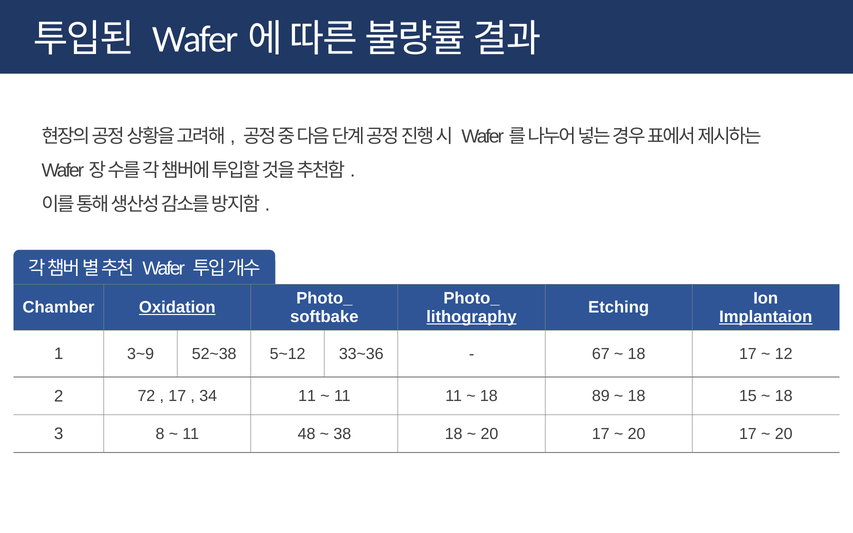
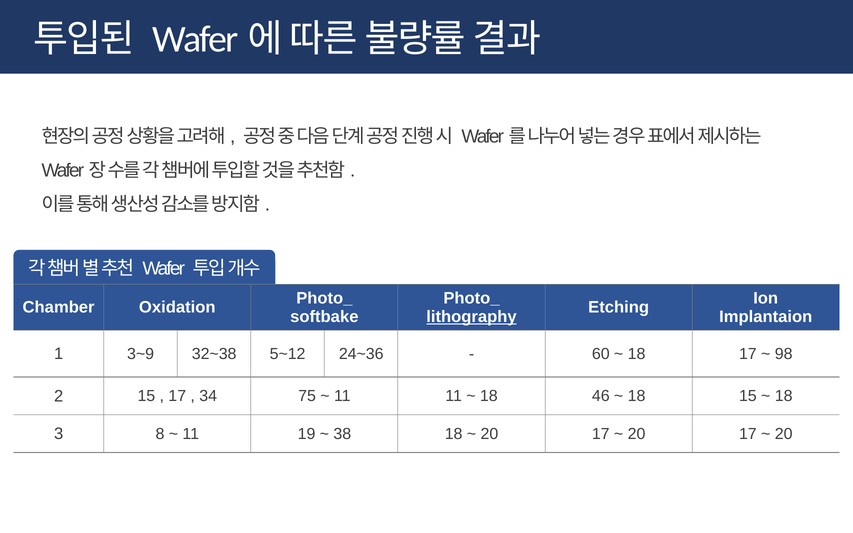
Oxidation underline: present -> none (177, 308)
Implantaion underline: present -> none (766, 317)
52~38: 52~38 -> 32~38 (214, 354)
33~36: 33~36 -> 24~36 (361, 354)
67: 67 -> 60 (601, 354)
12: 12 -> 98 (784, 354)
2 72: 72 -> 15 (146, 396)
34 11: 11 -> 75 (307, 396)
89: 89 -> 46 (601, 396)
48: 48 -> 19 (307, 434)
